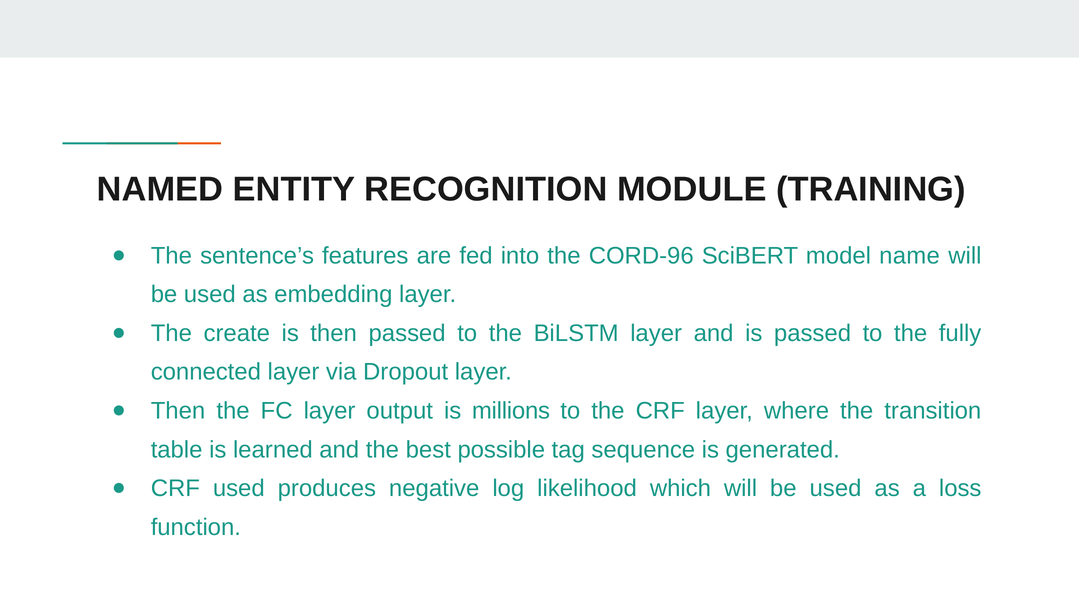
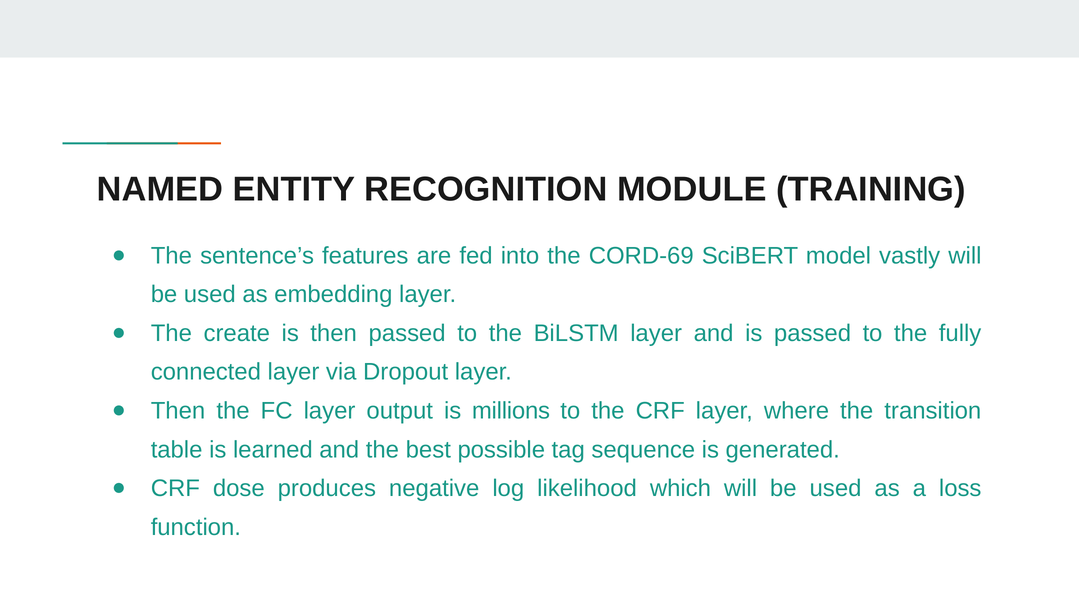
CORD-96: CORD-96 -> CORD-69 (641, 256)
name: name -> vastly (910, 256)
CRF used: used -> dose (239, 488)
